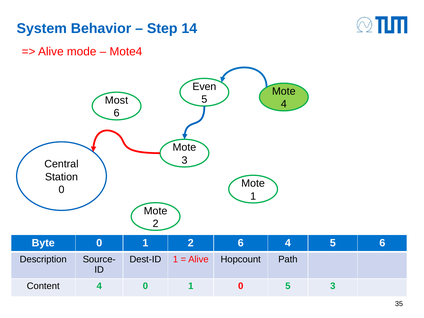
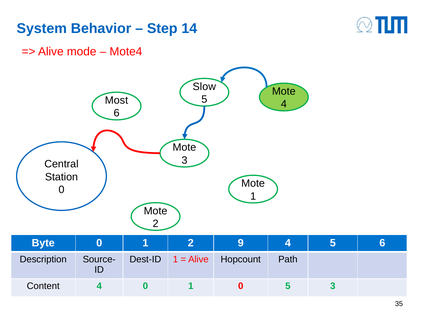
Even: Even -> Slow (204, 87)
2 6: 6 -> 9 (241, 243)
